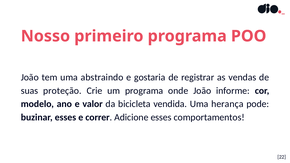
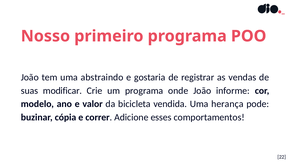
proteção: proteção -> modificar (62, 91)
buzinar esses: esses -> cópia (65, 117)
